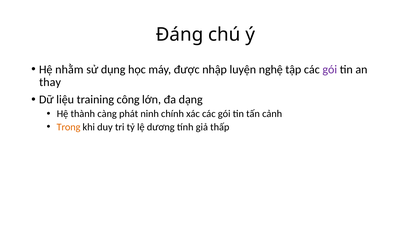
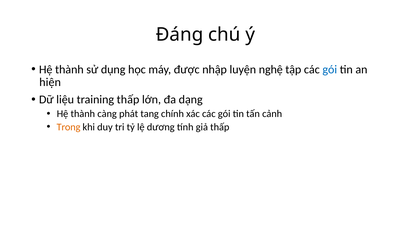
nhằm: nhằm -> thành (69, 69)
gói colour: purple -> blue (330, 69)
thay: thay -> hiện (50, 82)
training công: công -> thấp (128, 100)
ninh: ninh -> tang (150, 114)
